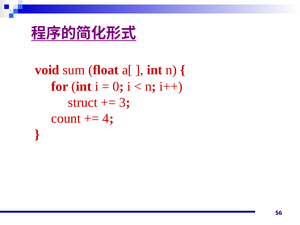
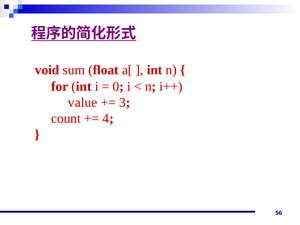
struct: struct -> value (83, 102)
